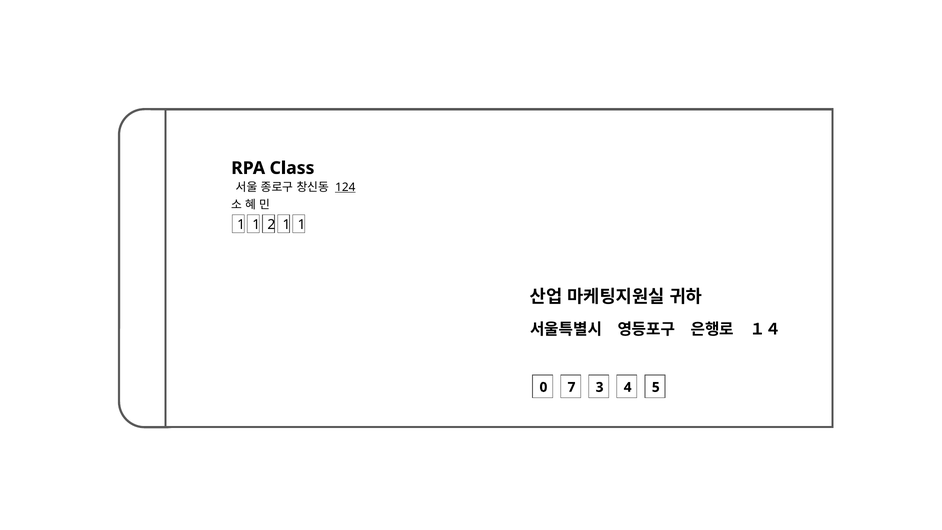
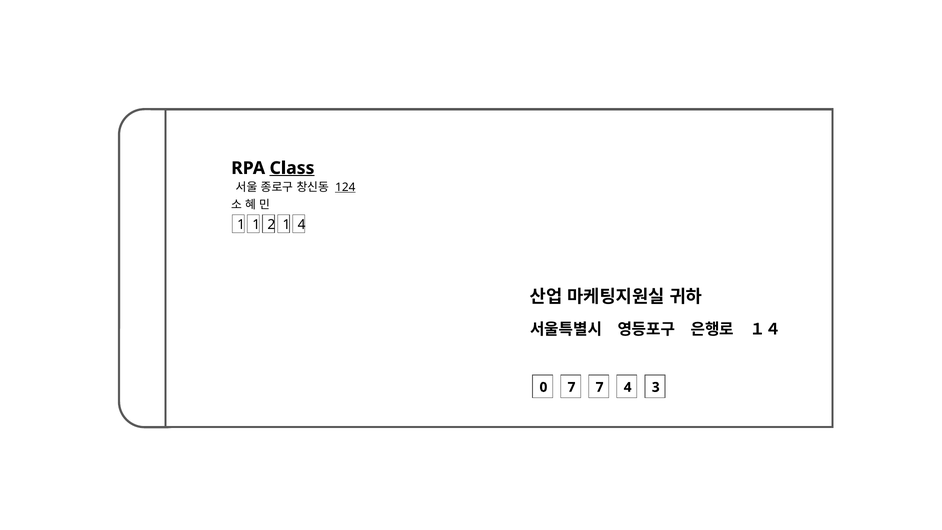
Class underline: none -> present (292, 168)
2 1 1: 1 -> 4 (302, 225)
7 3: 3 -> 7 (600, 387)
5: 5 -> 3 (656, 387)
